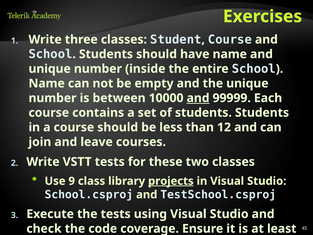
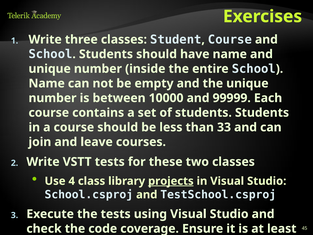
and underline: present -> none (198, 98)
12: 12 -> 33 (224, 127)
9: 9 -> 4 (72, 181)
